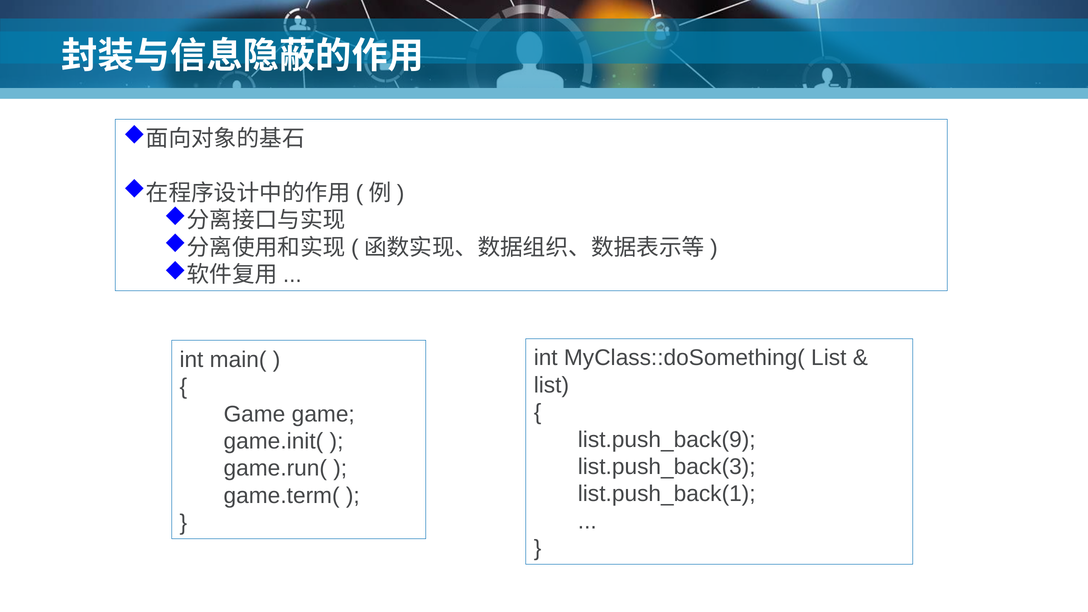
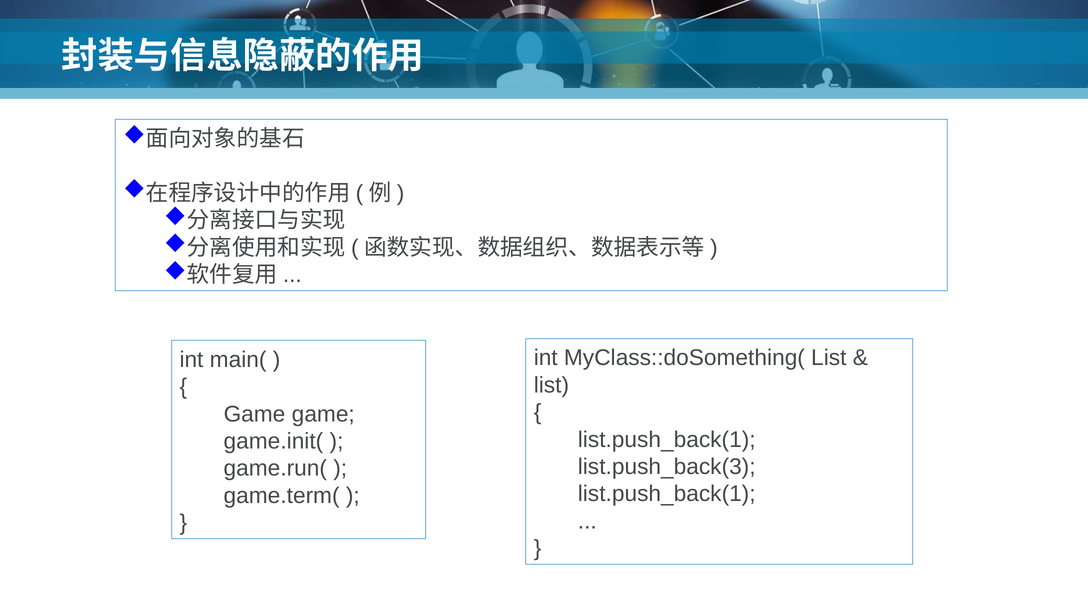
list.push_back(9: list.push_back(9 -> list.push_back(1 (667, 440)
